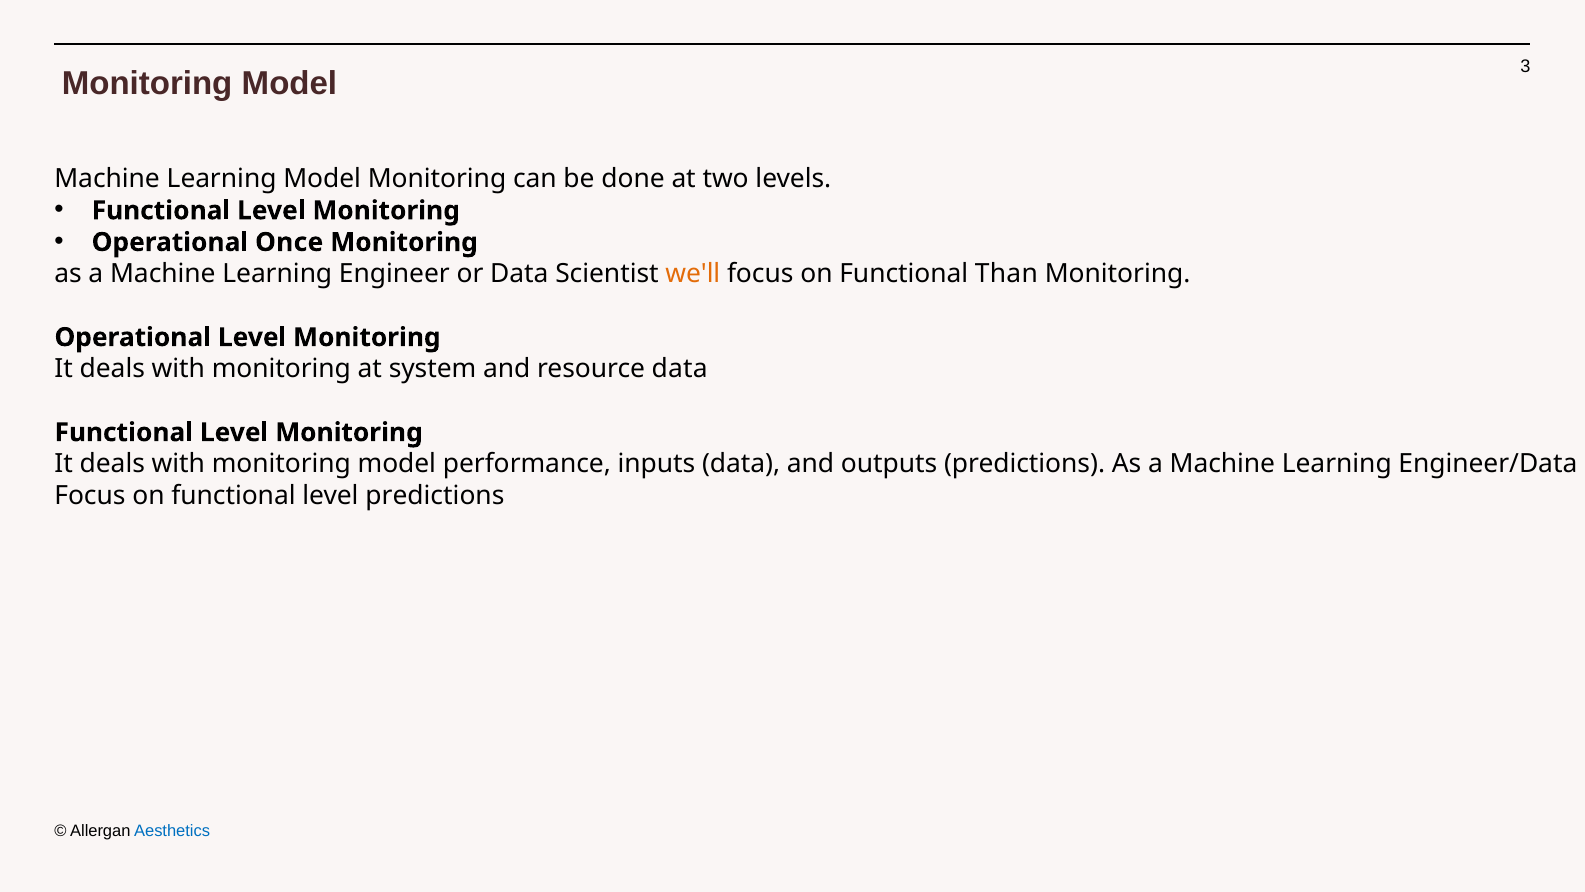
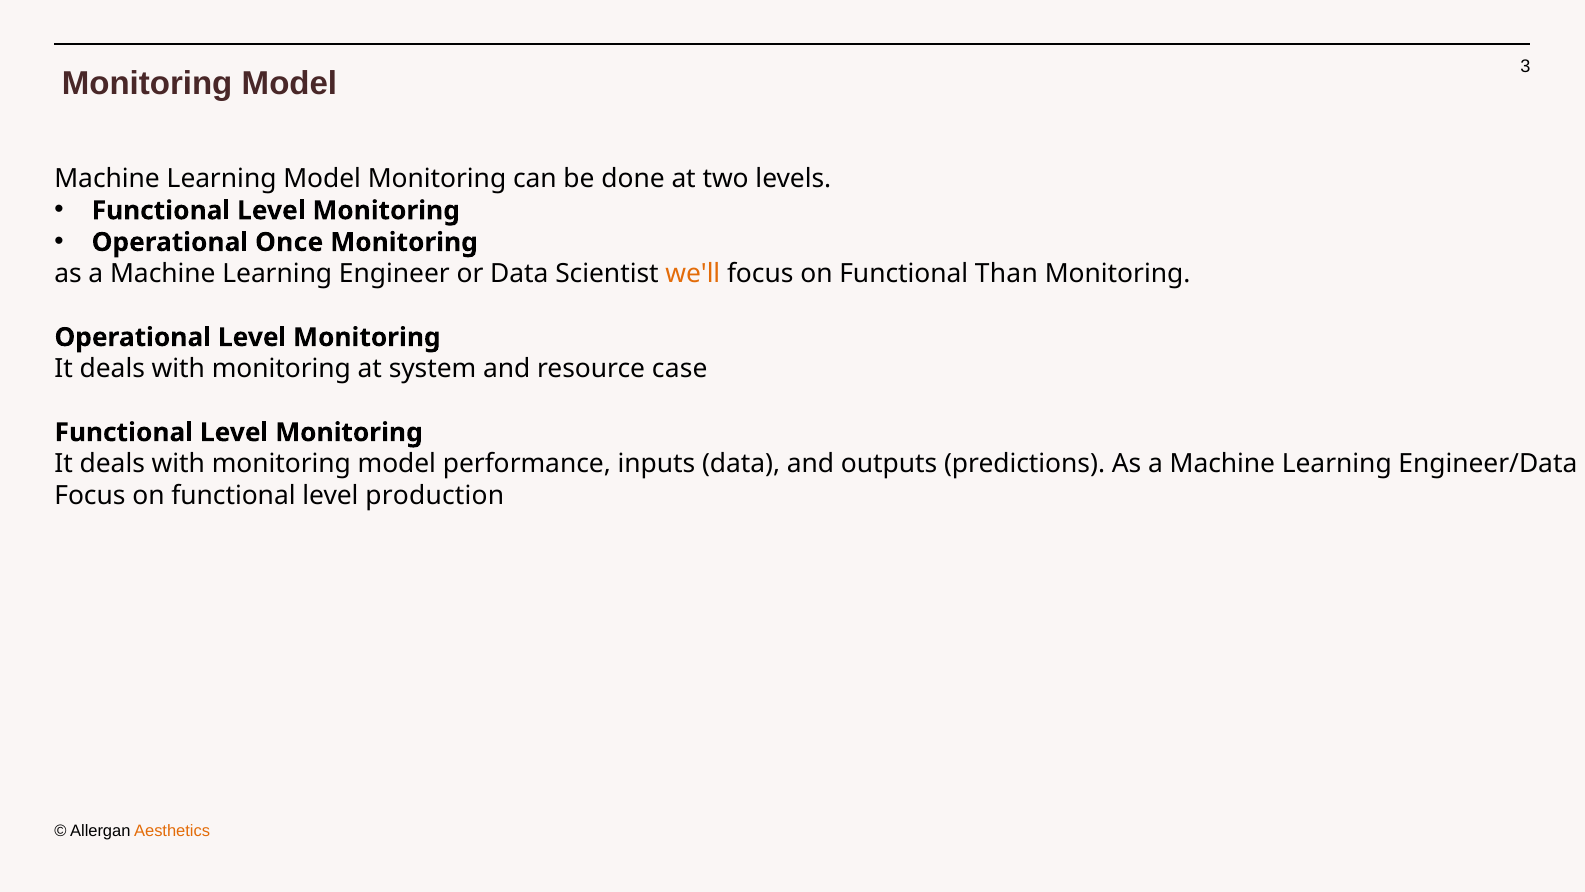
resource data: data -> case (680, 369)
level predictions: predictions -> production (435, 496)
Aesthetics colour: blue -> orange (172, 831)
